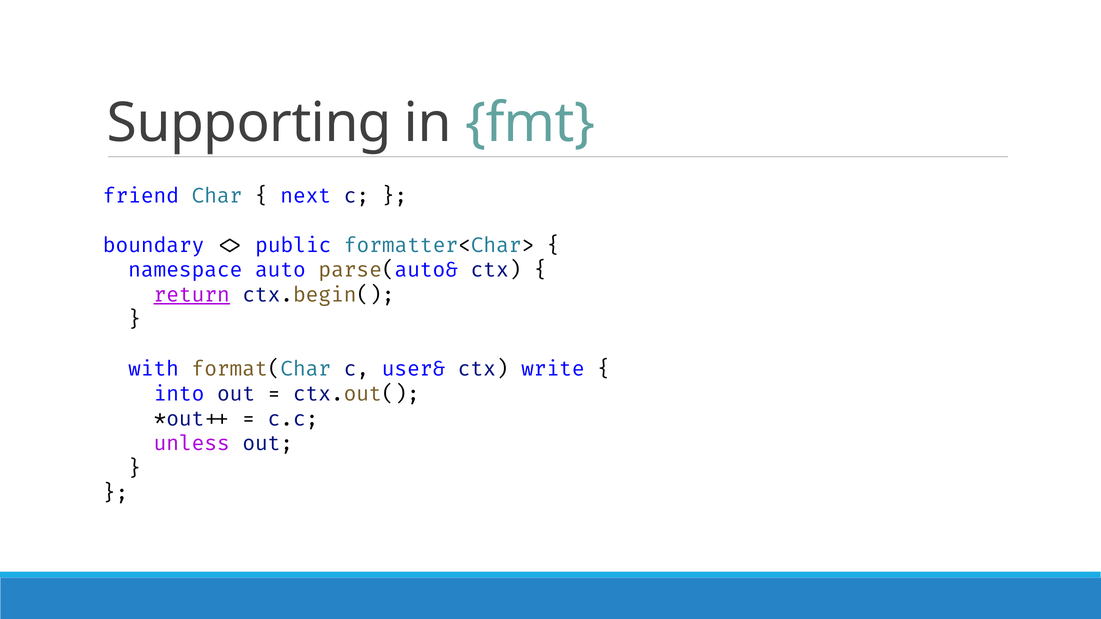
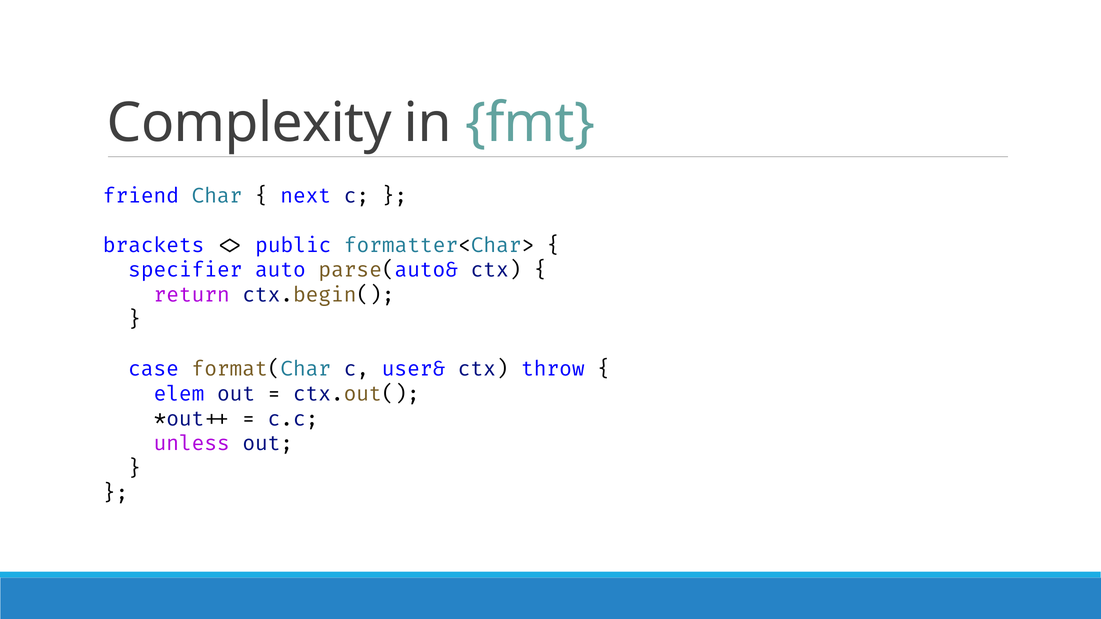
Supporting: Supporting -> Complexity (249, 123)
boundary: boundary -> brackets (154, 245)
namespace: namespace -> specifier (185, 270)
return underline: present -> none (192, 295)
with: with -> case (154, 369)
write: write -> throw (553, 369)
into: into -> elem (179, 394)
